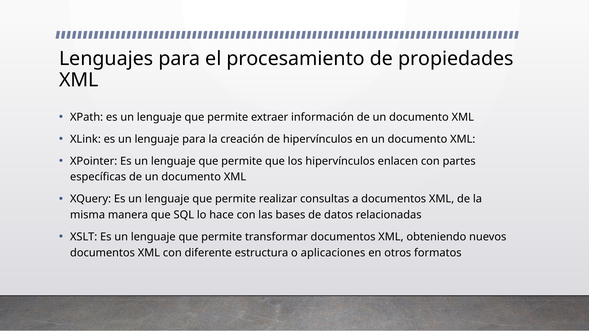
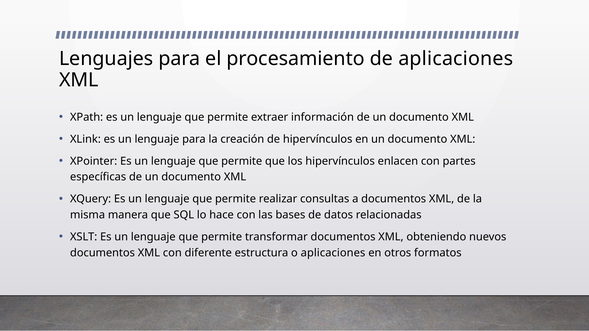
de propiedades: propiedades -> aplicaciones (456, 59)
